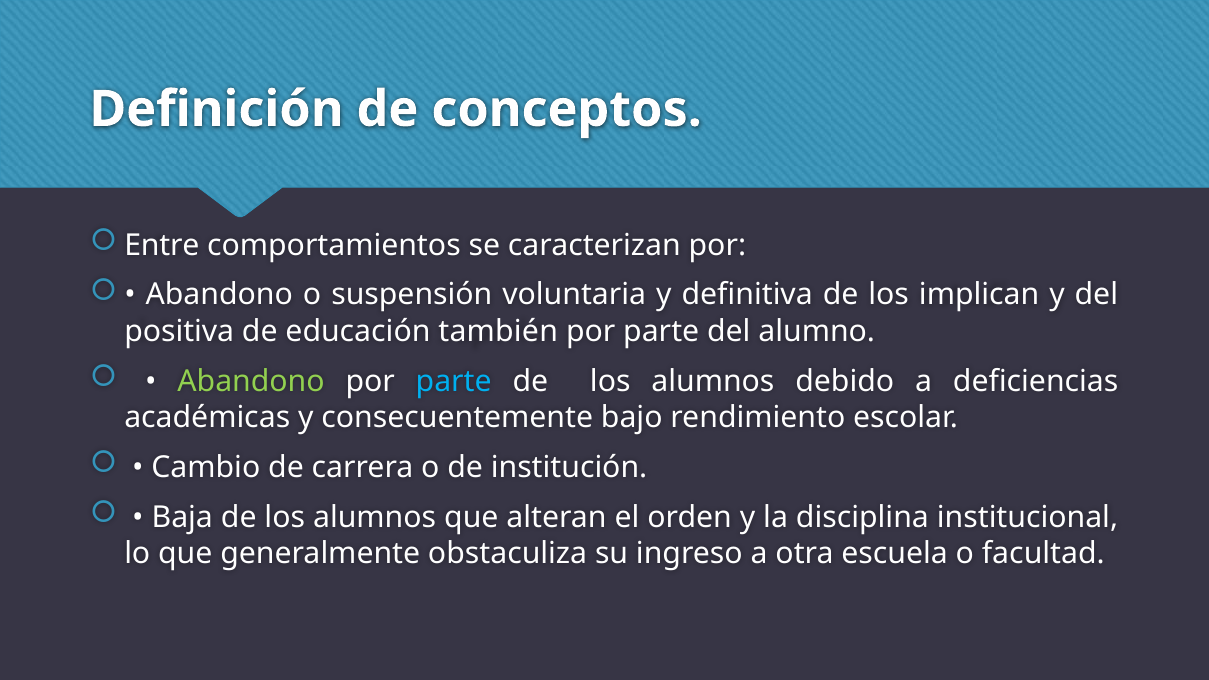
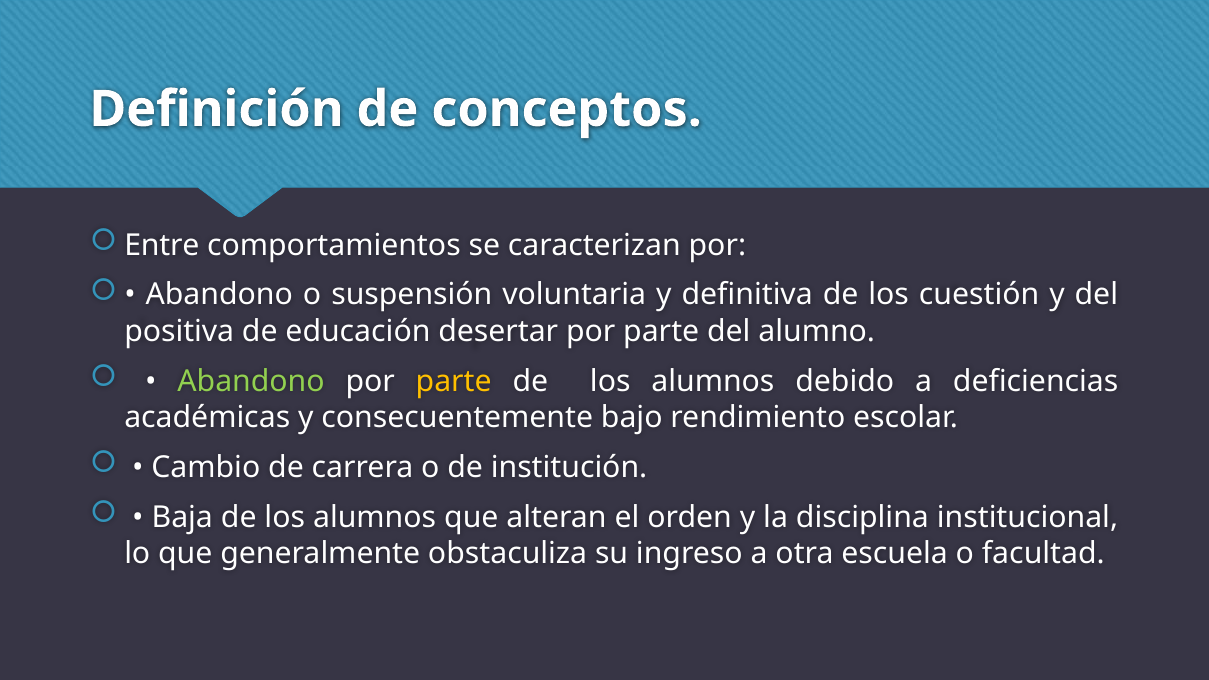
implican: implican -> cuestión (979, 295)
también: también -> desertar (498, 331)
parte colour: light blue -> yellow (454, 381)
